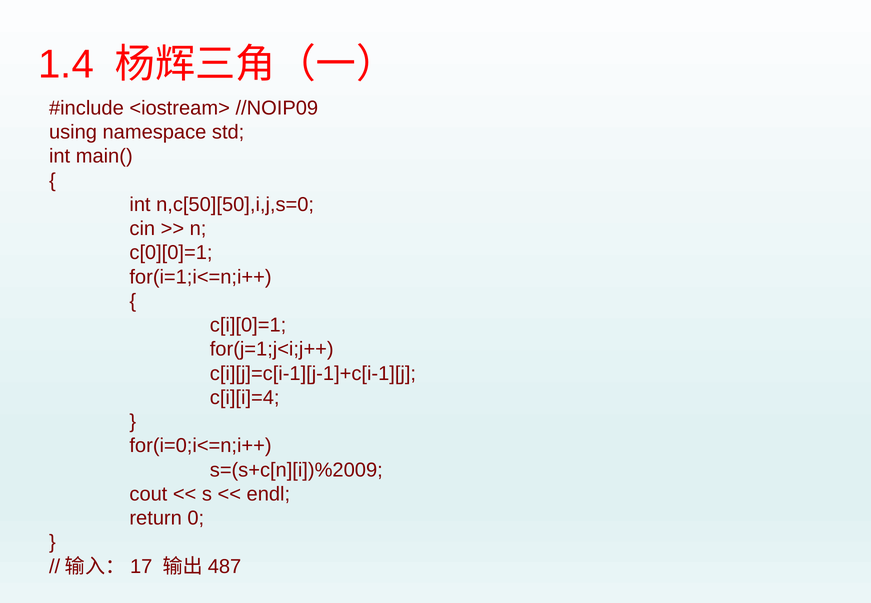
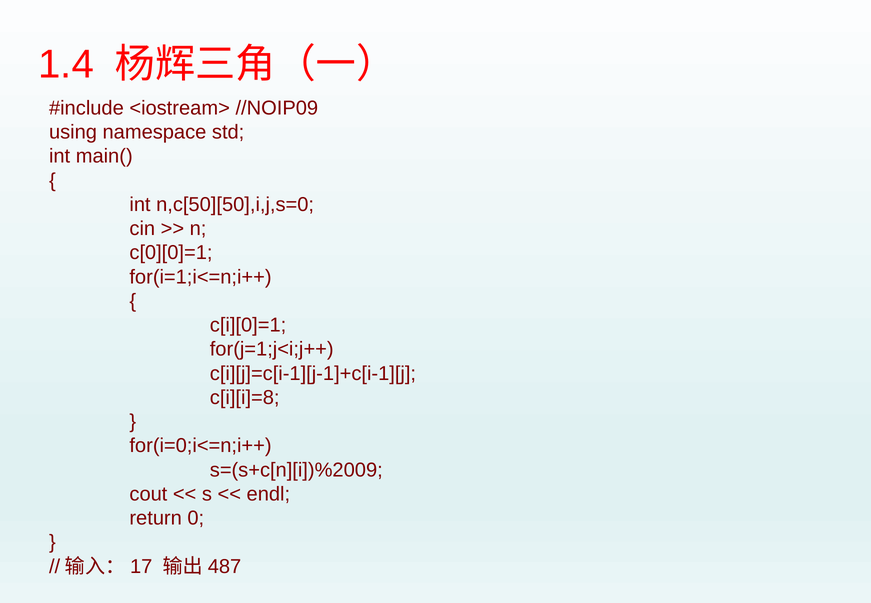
c[i][i]=4: c[i][i]=4 -> c[i][i]=8 (245, 398)
